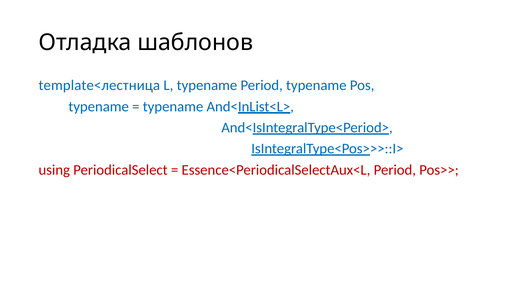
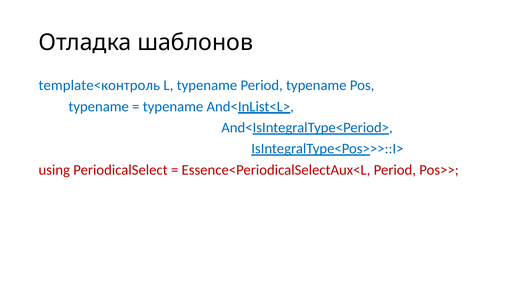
template<лестница: template<лестница -> template<контроль (99, 85)
